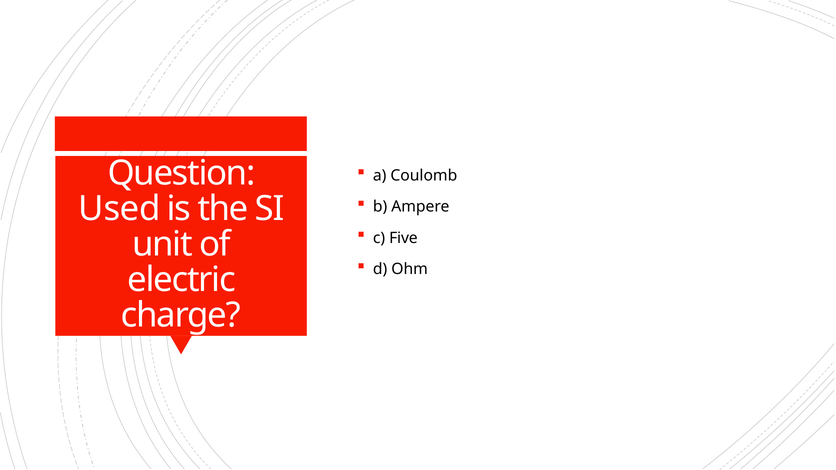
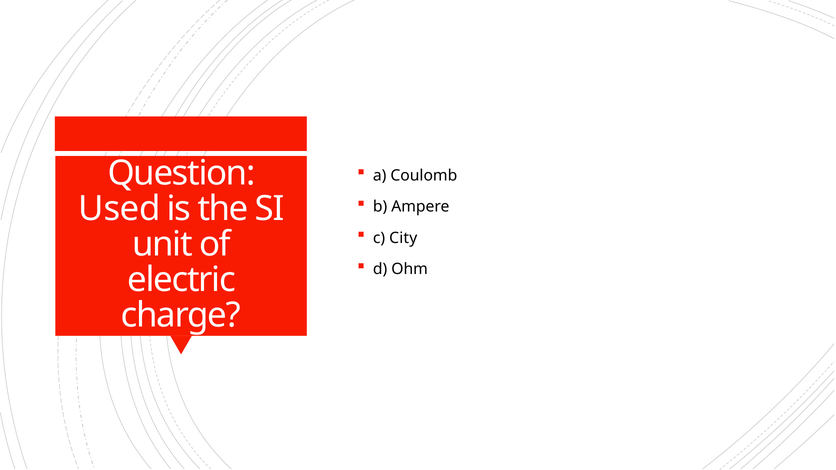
Five: Five -> City (403, 238)
